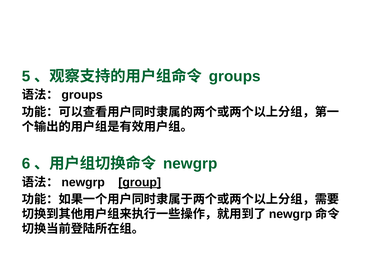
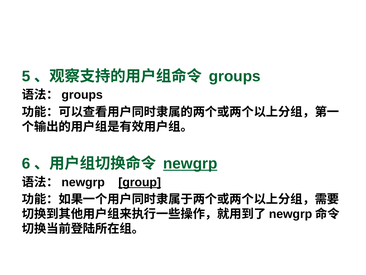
newgrp underline: none -> present (190, 163)
